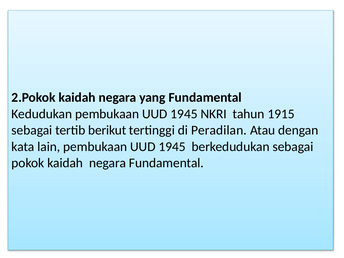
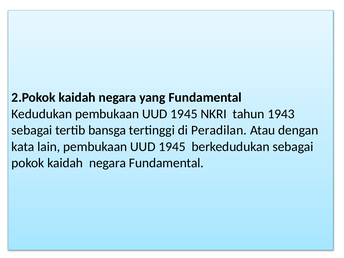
1915: 1915 -> 1943 (281, 114)
berikut: berikut -> bansga (107, 130)
